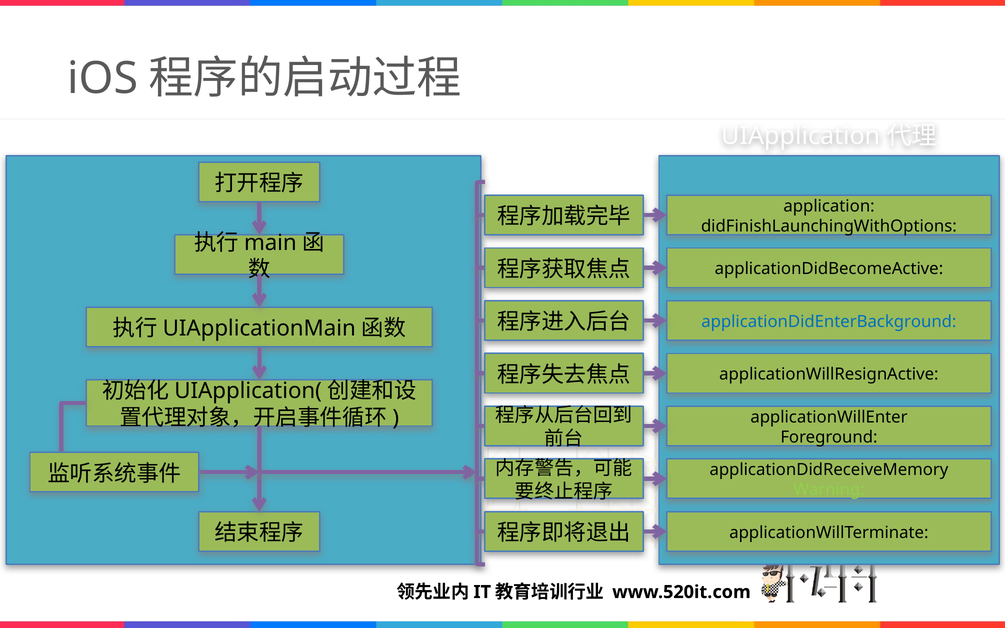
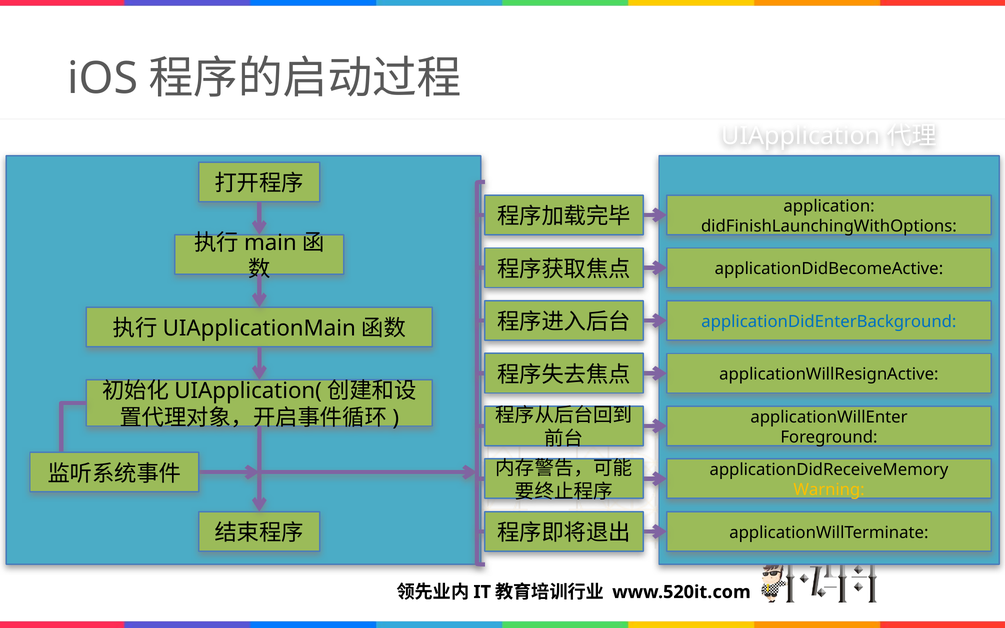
Warning colour: light green -> yellow (829, 490)
